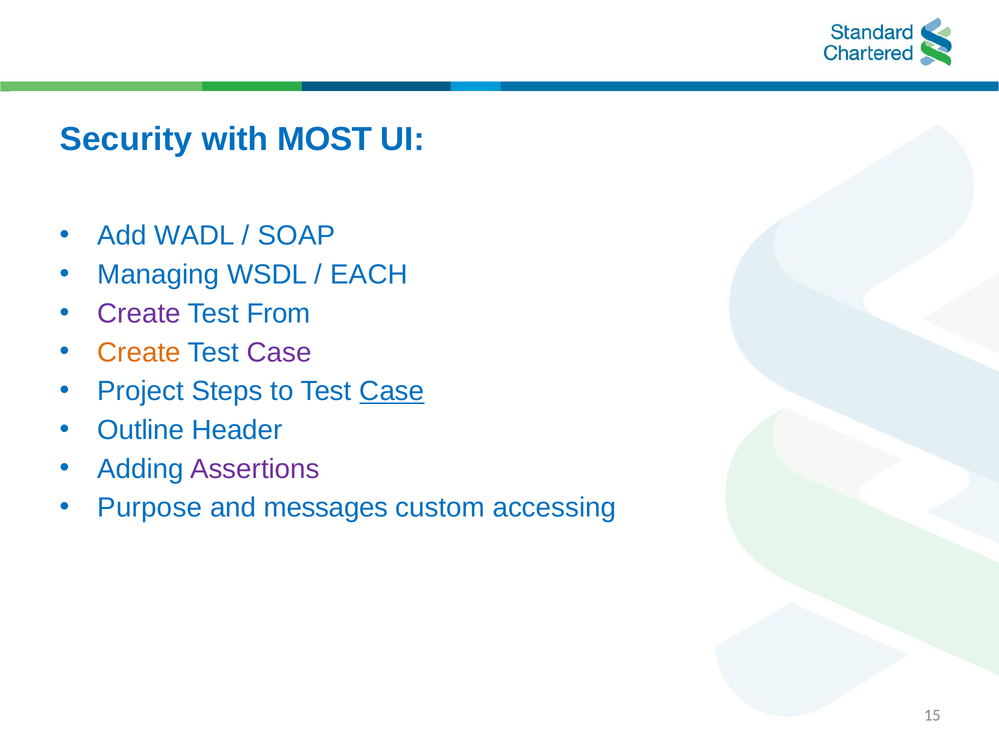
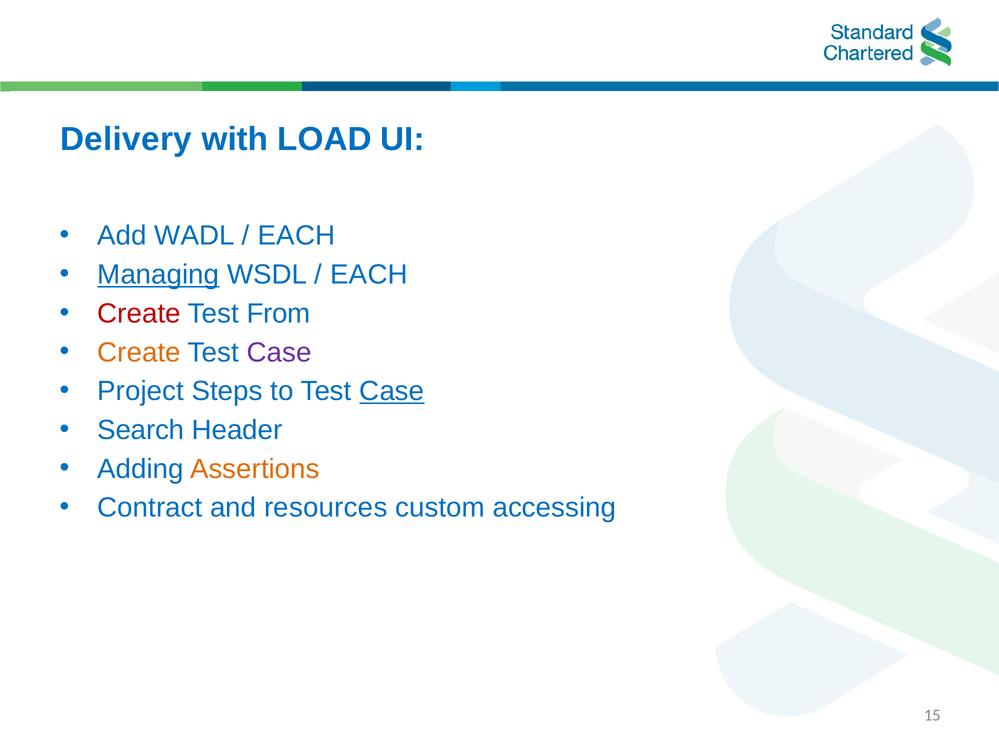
Security: Security -> Delivery (126, 139)
MOST: MOST -> LOAD (325, 139)
SOAP: SOAP -> EACH (296, 236)
Managing underline: none -> present (158, 275)
Create colour: purple -> red (139, 314)
Outline: Outline -> Search (141, 430)
Assertions colour: purple -> orange (255, 469)
Purpose: Purpose -> Contract (150, 508)
messages: messages -> resources (326, 508)
